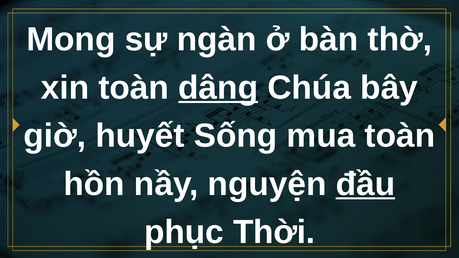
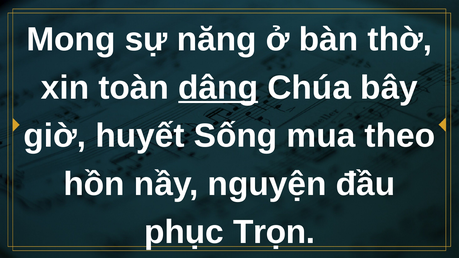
ngàn: ngàn -> năng (217, 40)
mua toàn: toàn -> theo (400, 136)
đầu underline: present -> none (365, 184)
Thời: Thời -> Trọn (274, 232)
